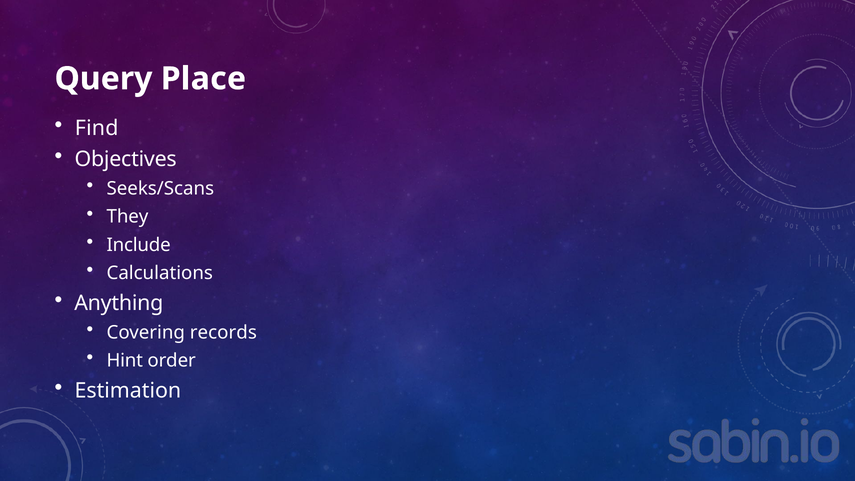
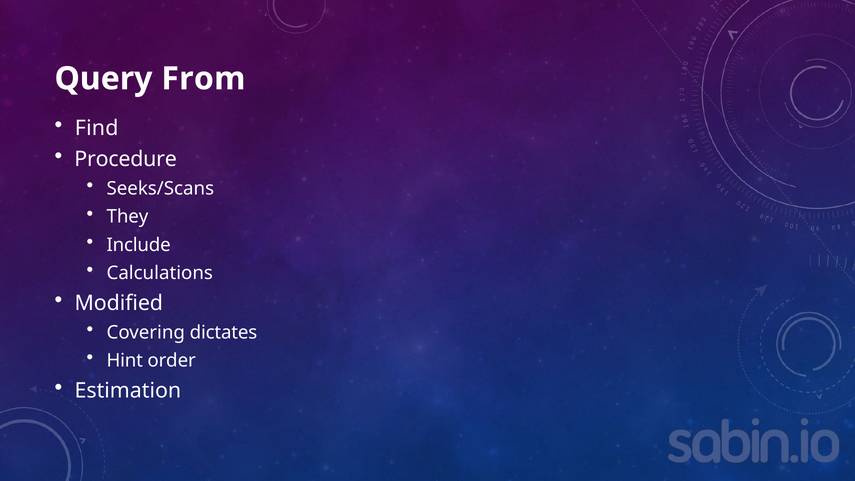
Place: Place -> From (203, 79)
Objectives: Objectives -> Procedure (126, 159)
Anything: Anything -> Modified (119, 303)
records: records -> dictates (223, 332)
